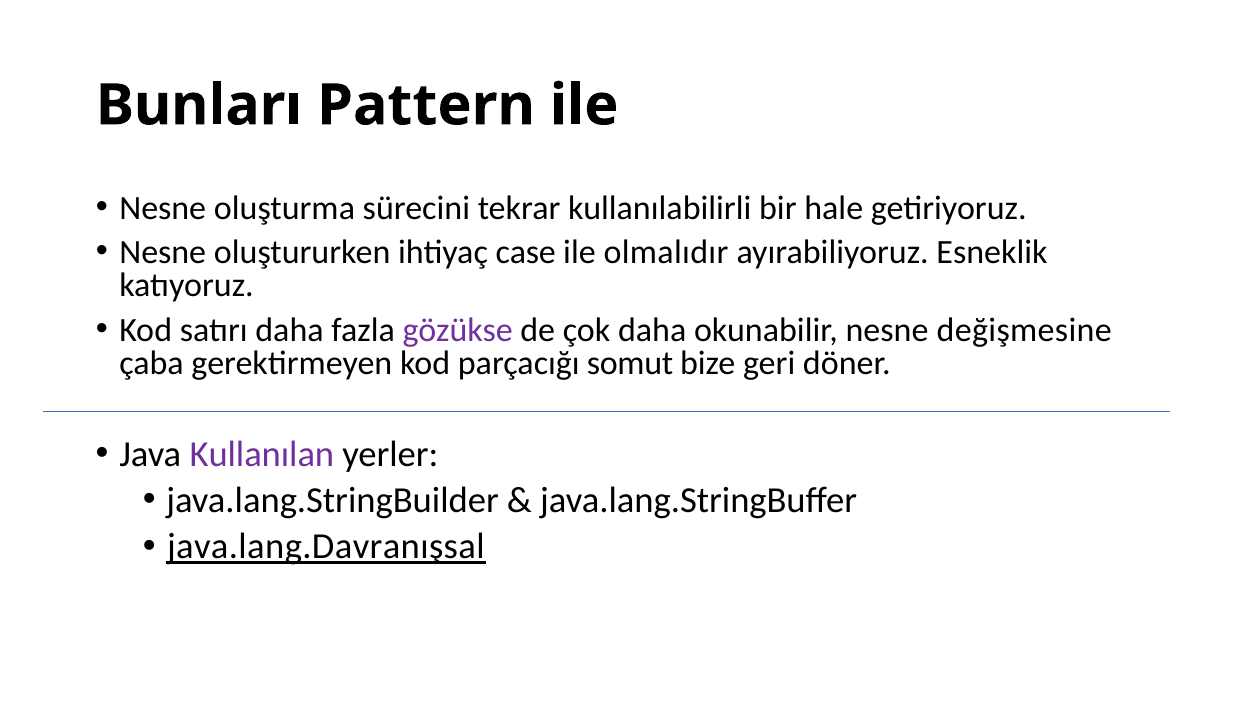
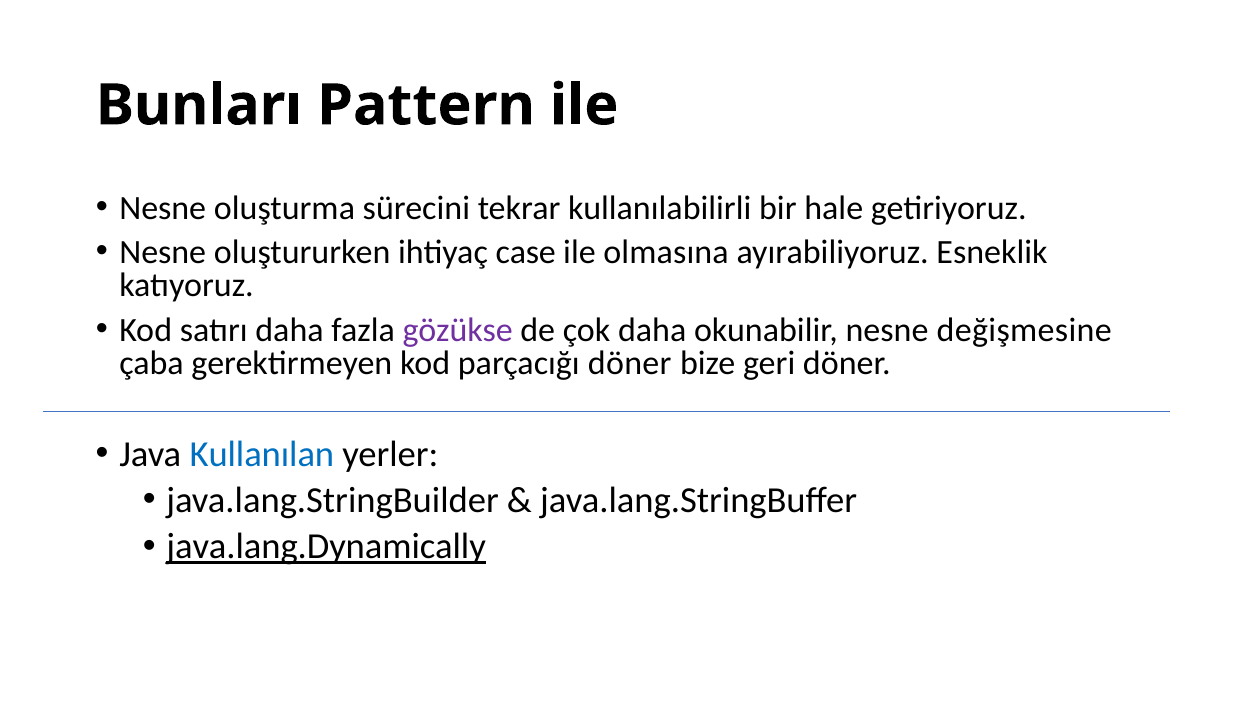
olmalıdır: olmalıdır -> olmasına (666, 253)
parçacığı somut: somut -> döner (630, 364)
Kullanılan colour: purple -> blue (262, 454)
java.lang.Davranışsal: java.lang.Davranışsal -> java.lang.Dynamically (326, 547)
